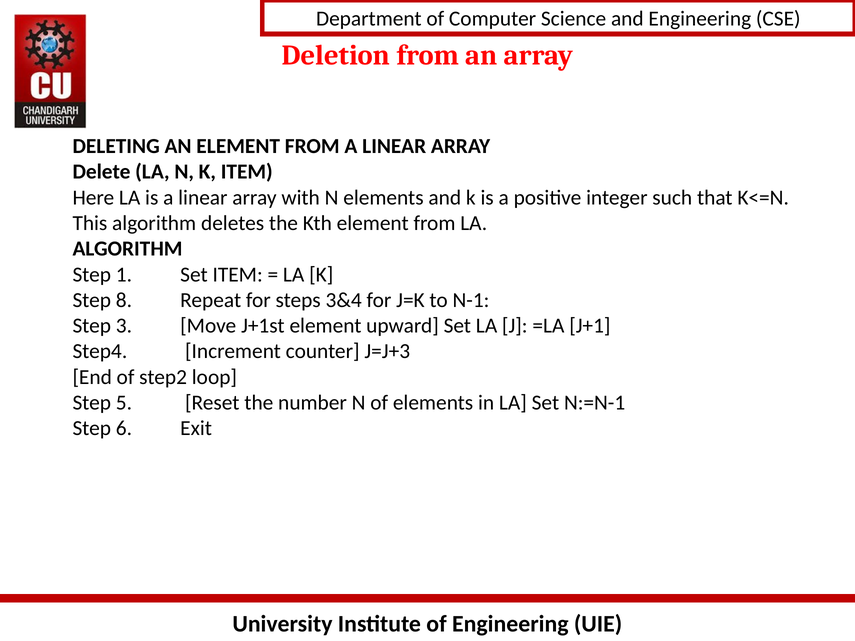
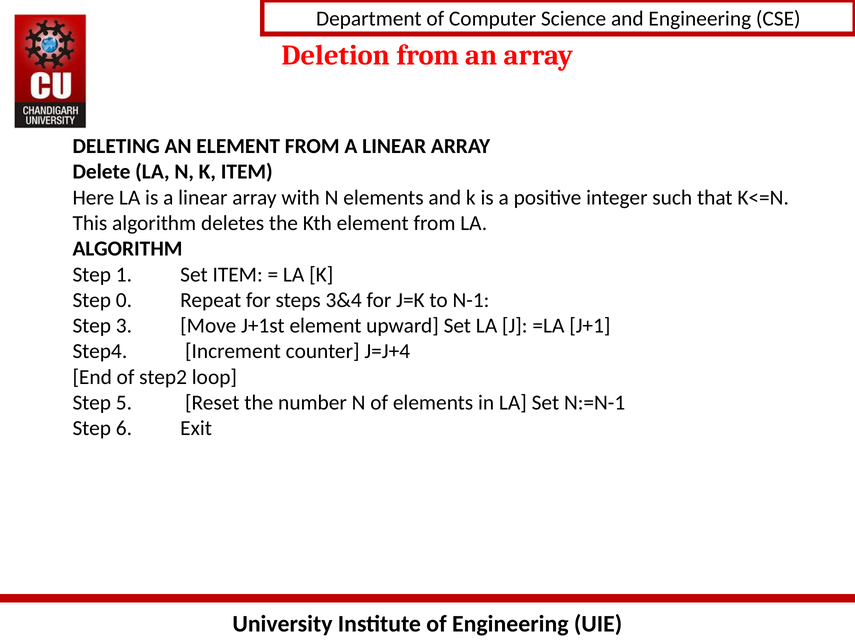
8: 8 -> 0 (124, 300)
J=J+3: J=J+3 -> J=J+4 (387, 352)
